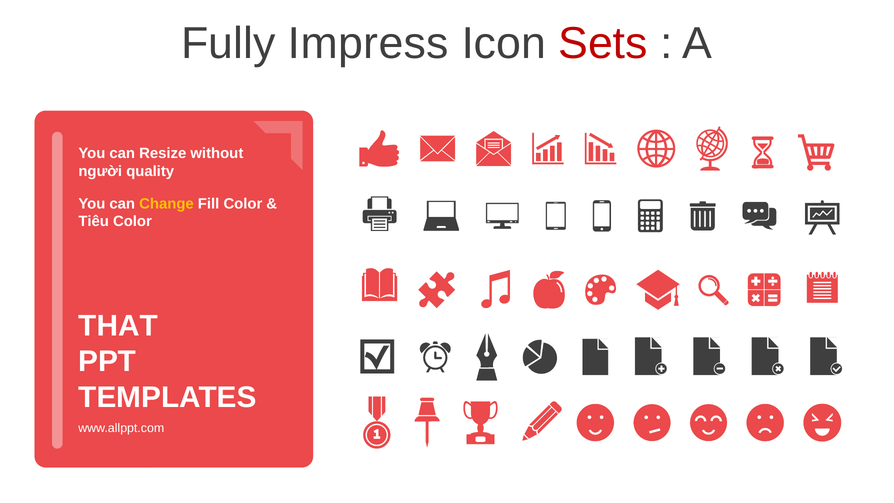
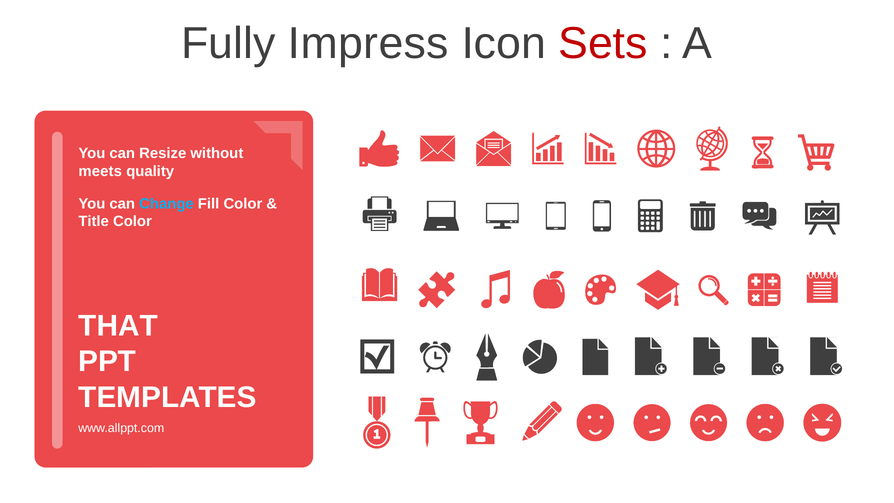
người: người -> meets (100, 171)
Change colour: yellow -> light blue (166, 204)
Tiêu: Tiêu -> Title (94, 221)
